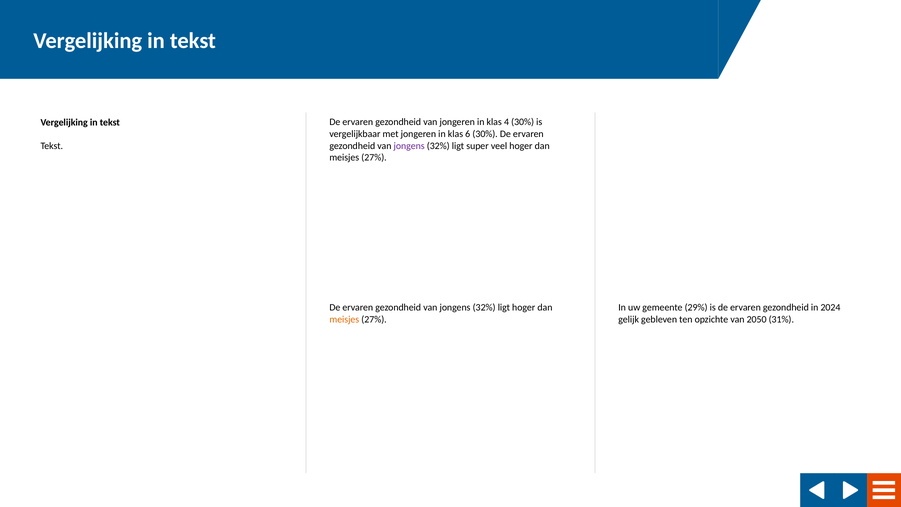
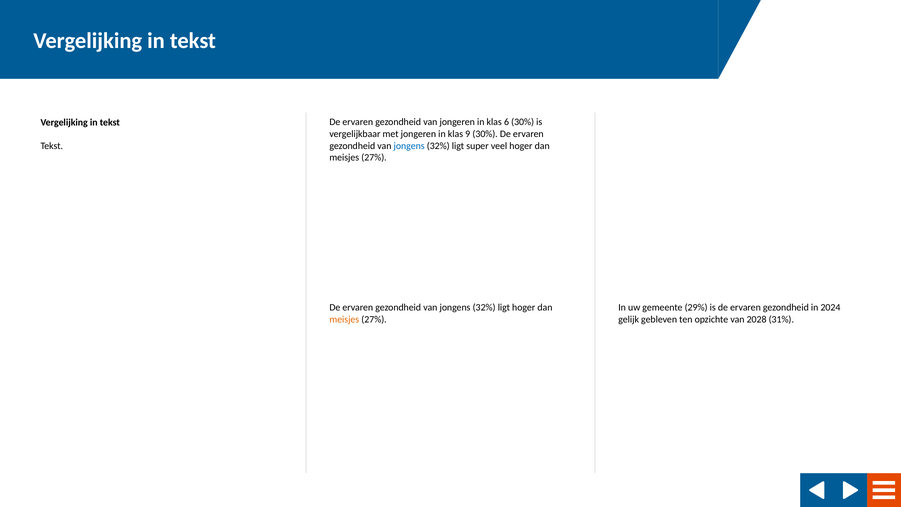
4: 4 -> 6 (507, 122)
6: 6 -> 9 (468, 134)
jongens colour: purple -> blue (409, 146)
2050: 2050 -> 2028 (757, 319)
